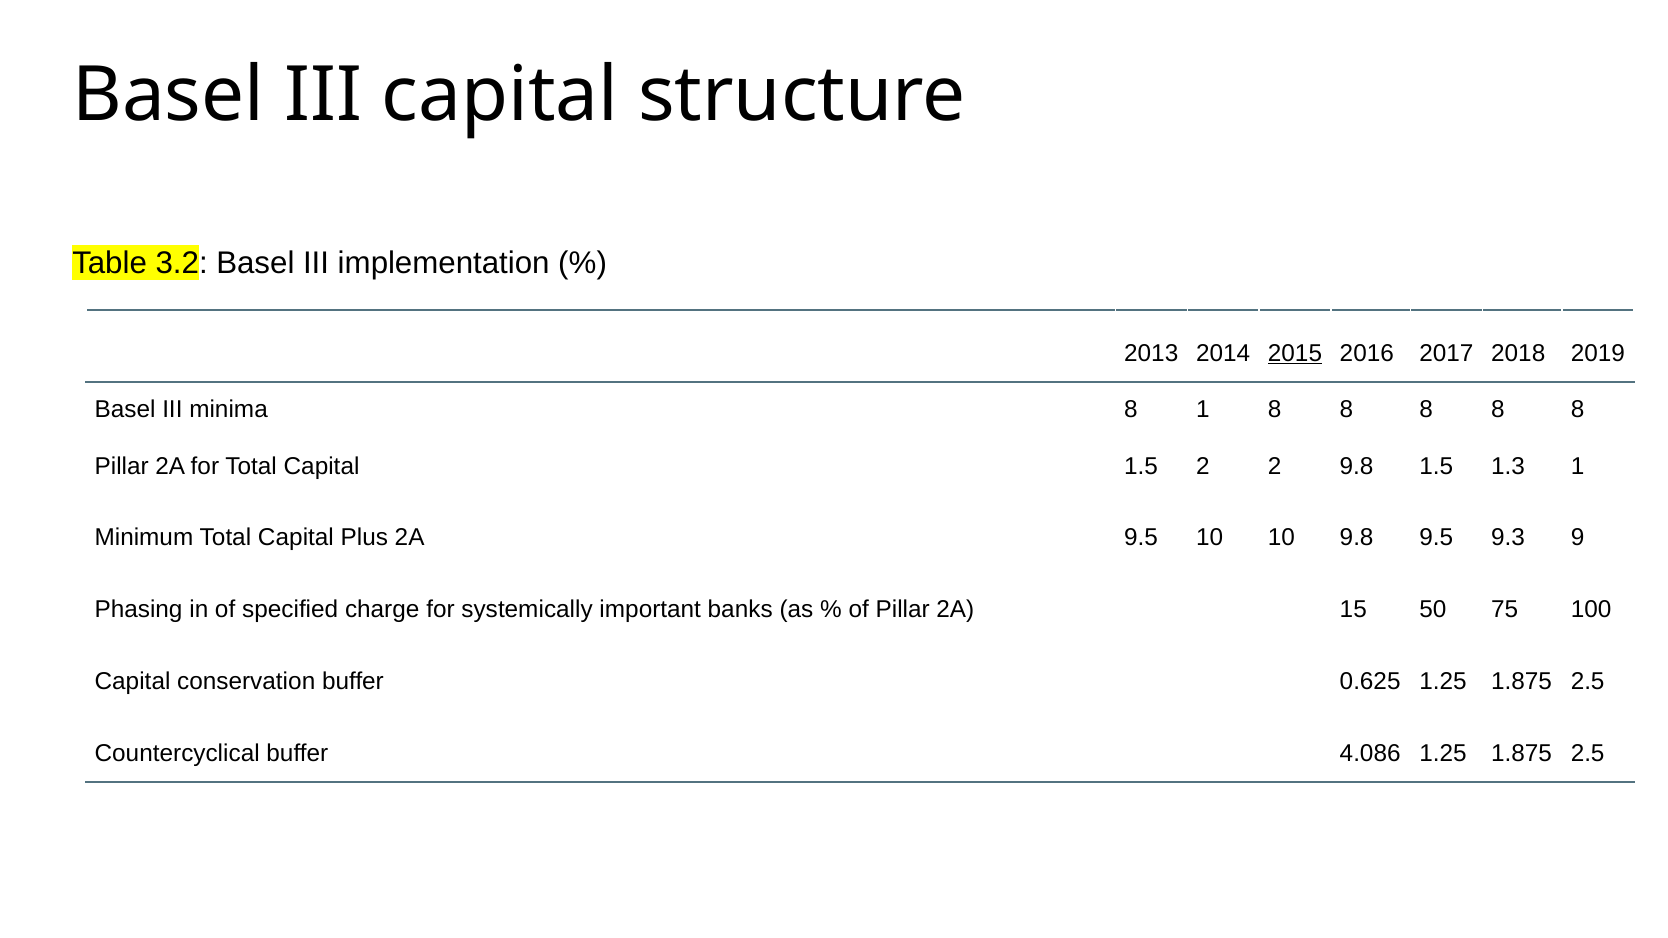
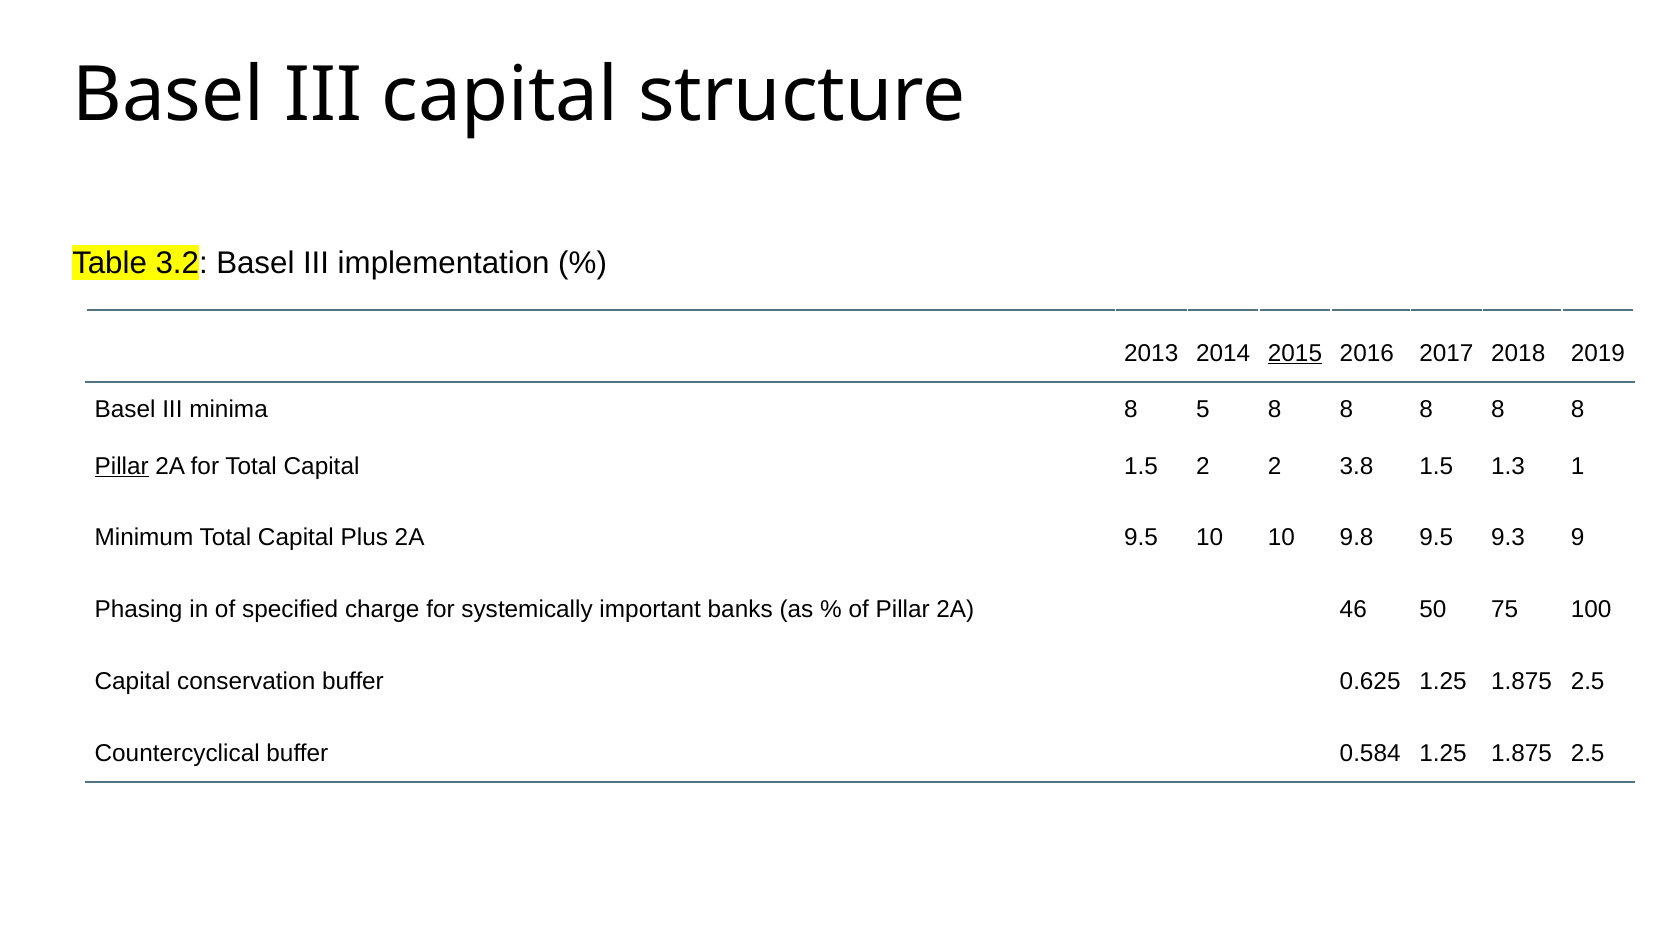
8 1: 1 -> 5 (1203, 410)
Pillar underline: none -> present (122, 466)
2 9.8: 9.8 -> 3.8 (1357, 466)
15: 15 -> 46 (1353, 610)
4.086: 4.086 -> 0.584 (1370, 753)
